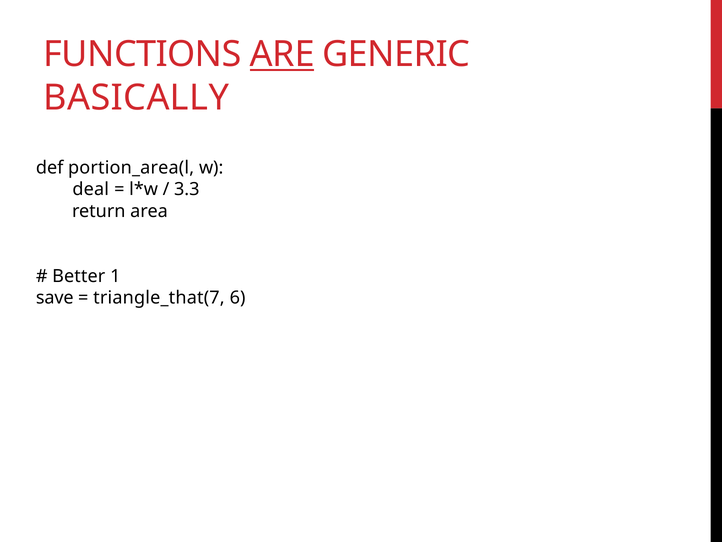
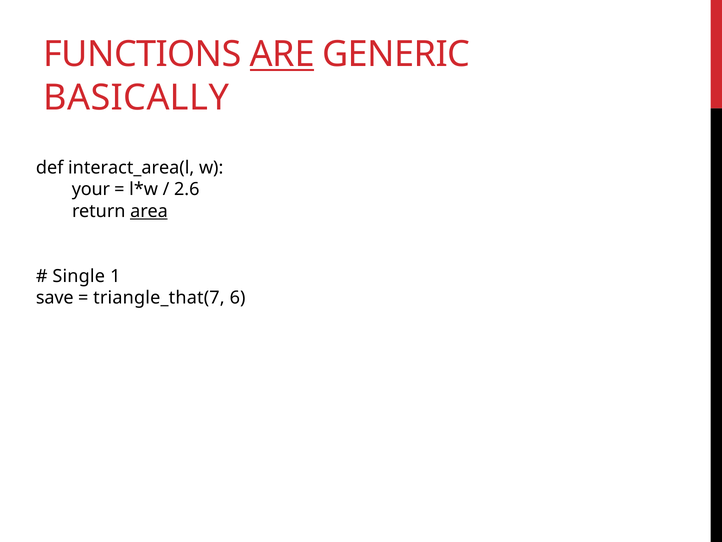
portion_area(l: portion_area(l -> interact_area(l (131, 168)
deal: deal -> your (91, 189)
3.3: 3.3 -> 2.6 (187, 189)
area underline: none -> present (149, 211)
Better: Better -> Single (79, 276)
